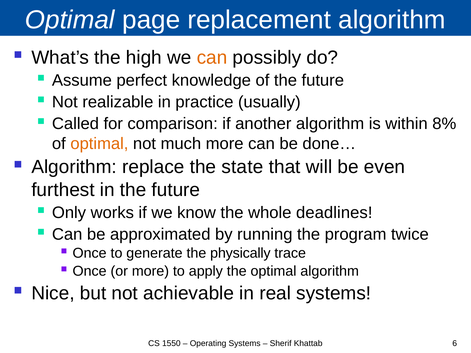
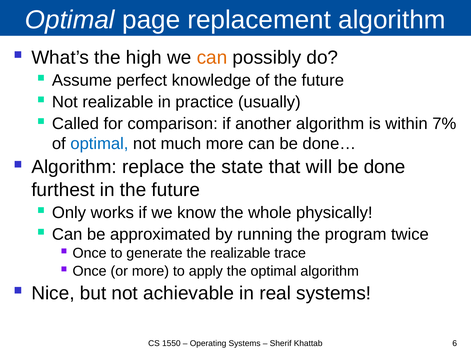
8%: 8% -> 7% (444, 124)
optimal colour: orange -> blue (99, 144)
even: even -> done (385, 167)
deadlines: deadlines -> physically (334, 213)
the physically: physically -> realizable (240, 253)
